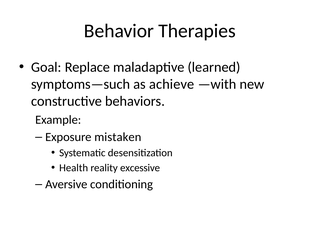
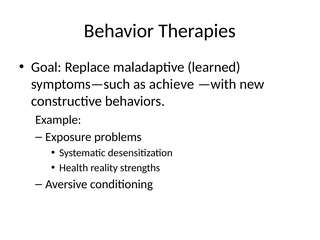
mistaken: mistaken -> problems (118, 137)
excessive: excessive -> strengths (140, 168)
